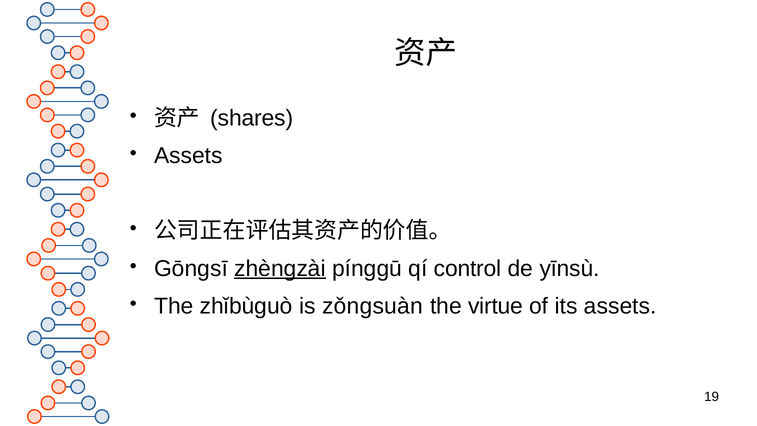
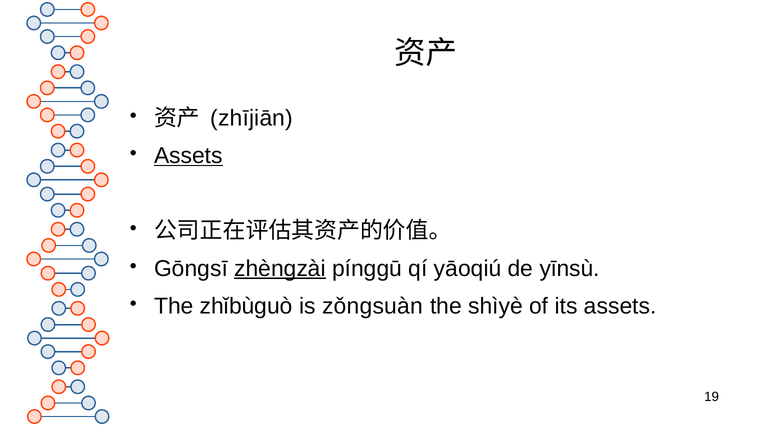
shares: shares -> zhījiān (252, 118)
Assets underline: none -> present (188, 156)
control: control -> yāoqiú (468, 268)
virtue: virtue -> shìyè (496, 306)
